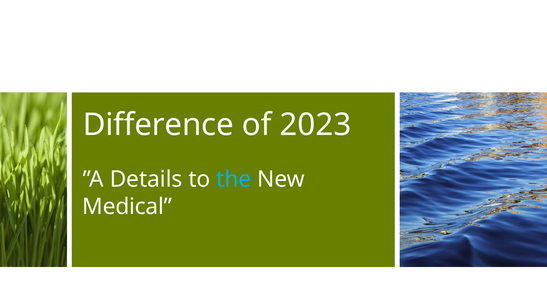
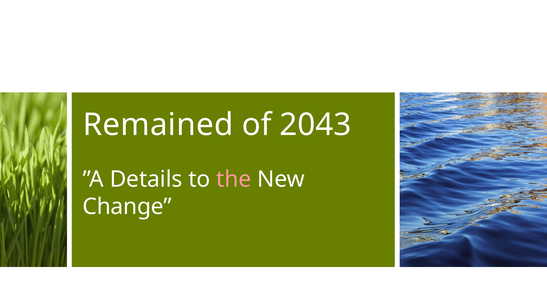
Difference: Difference -> Remained (158, 125)
2023: 2023 -> 2043 (315, 125)
the colour: light blue -> pink (234, 179)
Medical: Medical -> Change (127, 206)
